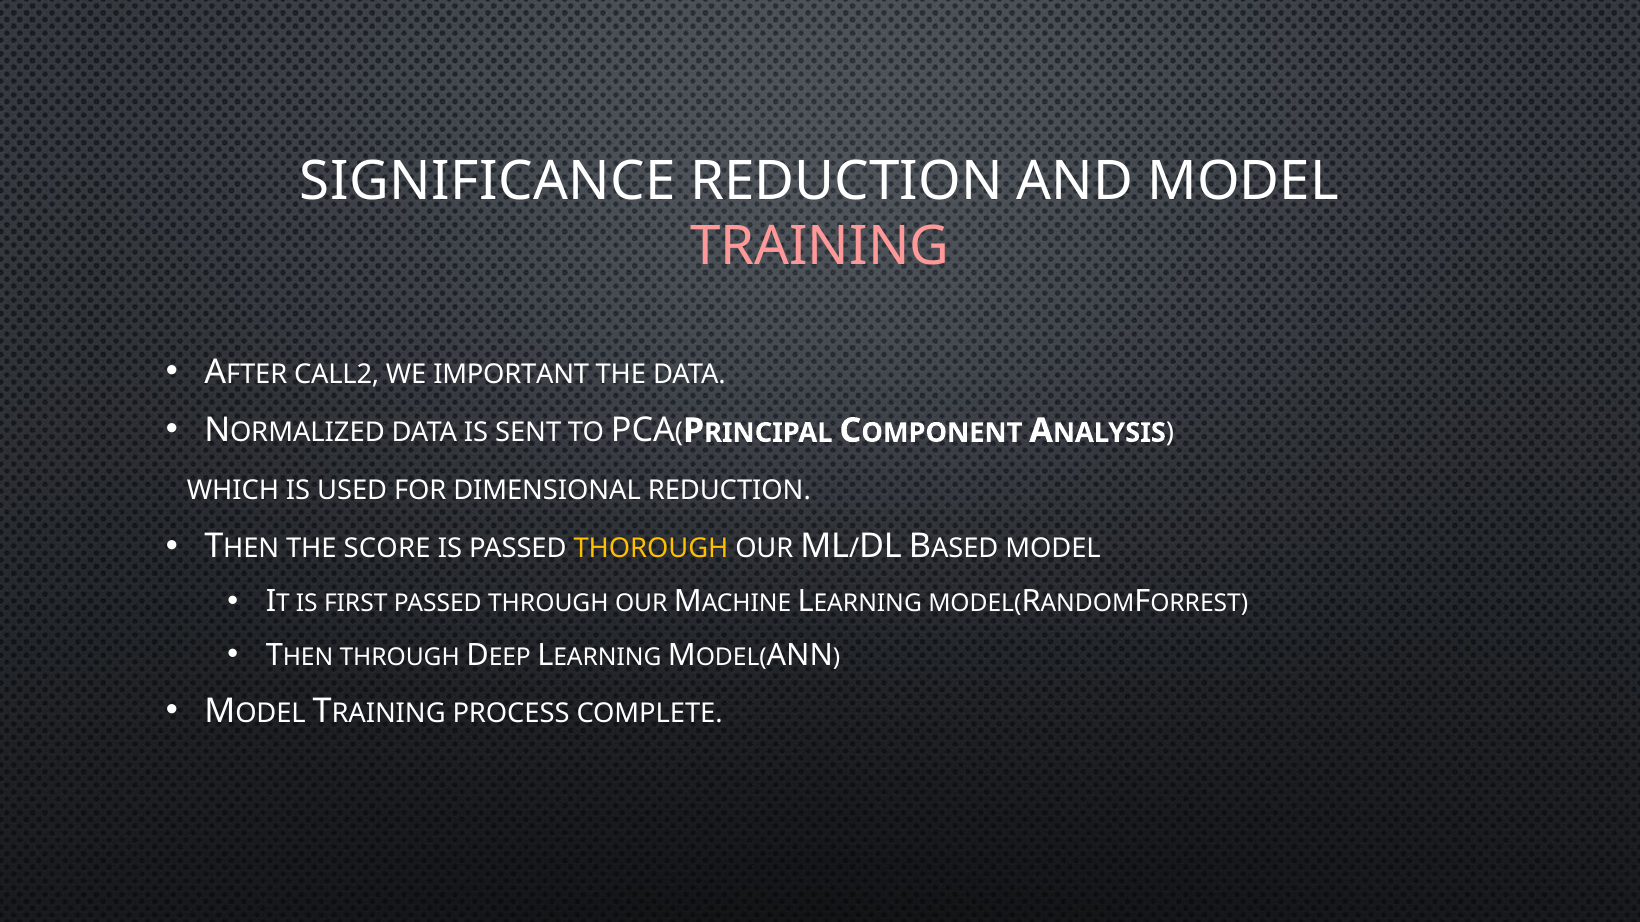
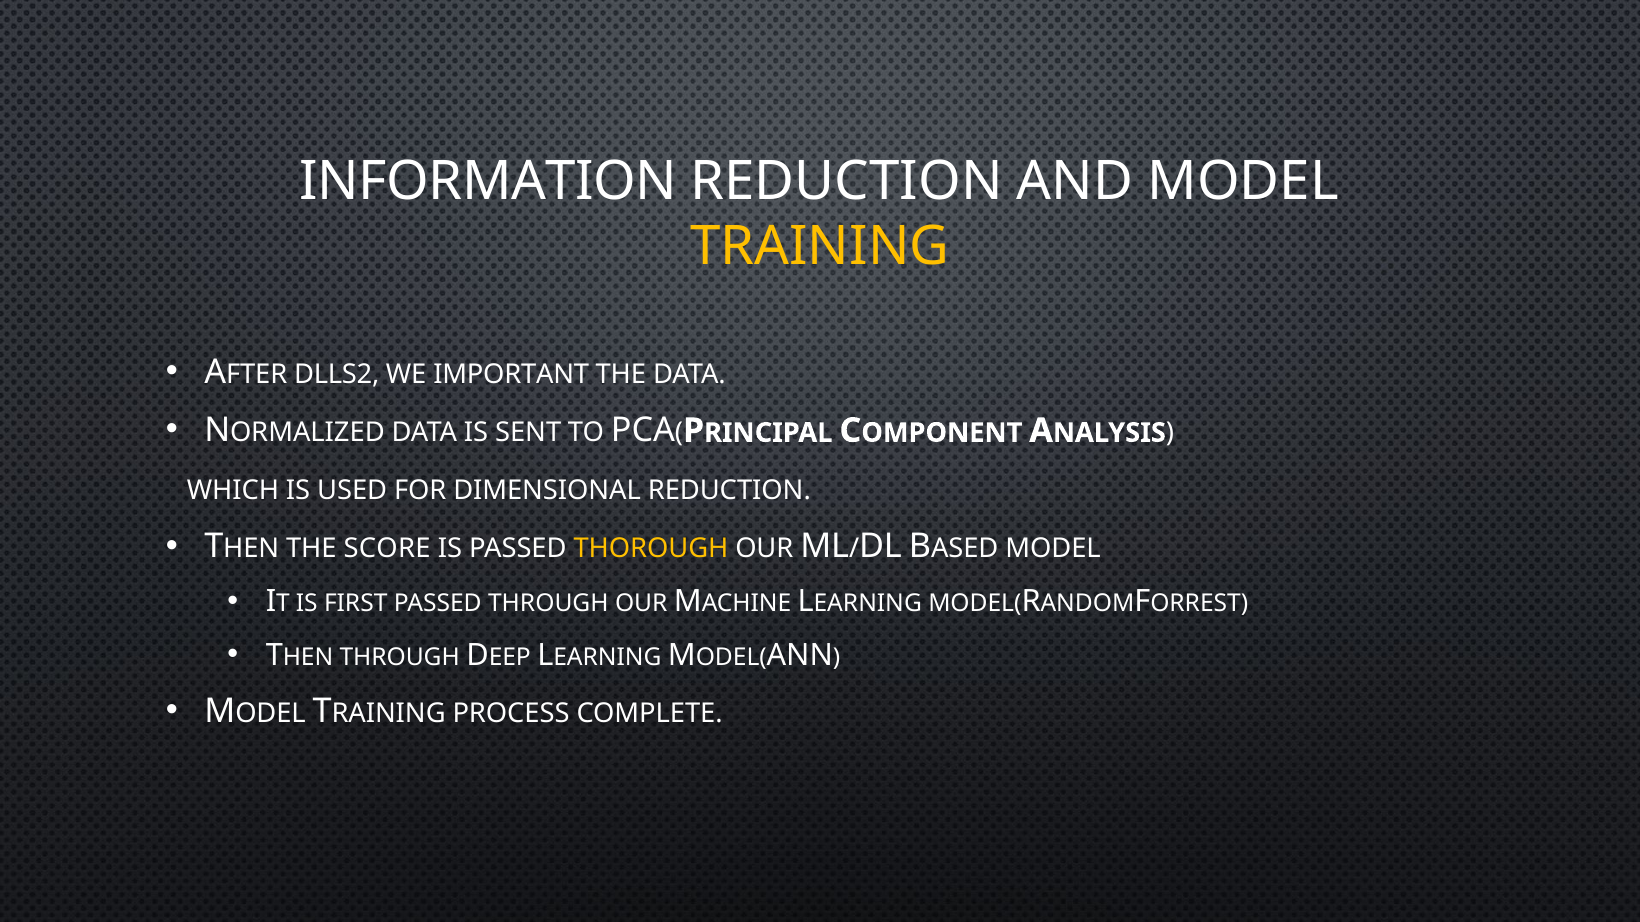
SIGNIFICANCE: SIGNIFICANCE -> INFORMATION (488, 181)
TRAINING colour: pink -> yellow (820, 247)
CALL2: CALL2 -> DLLS2 (337, 375)
